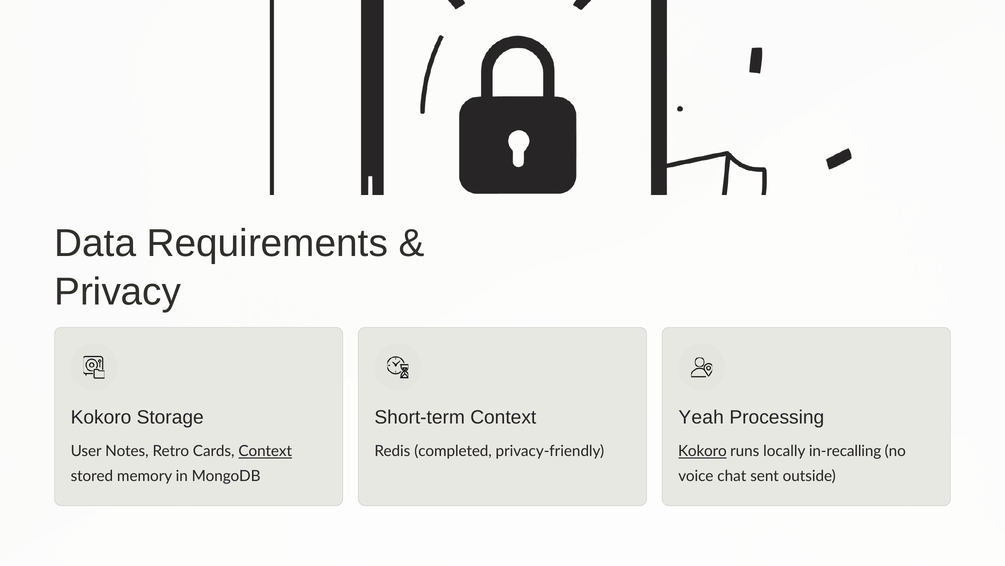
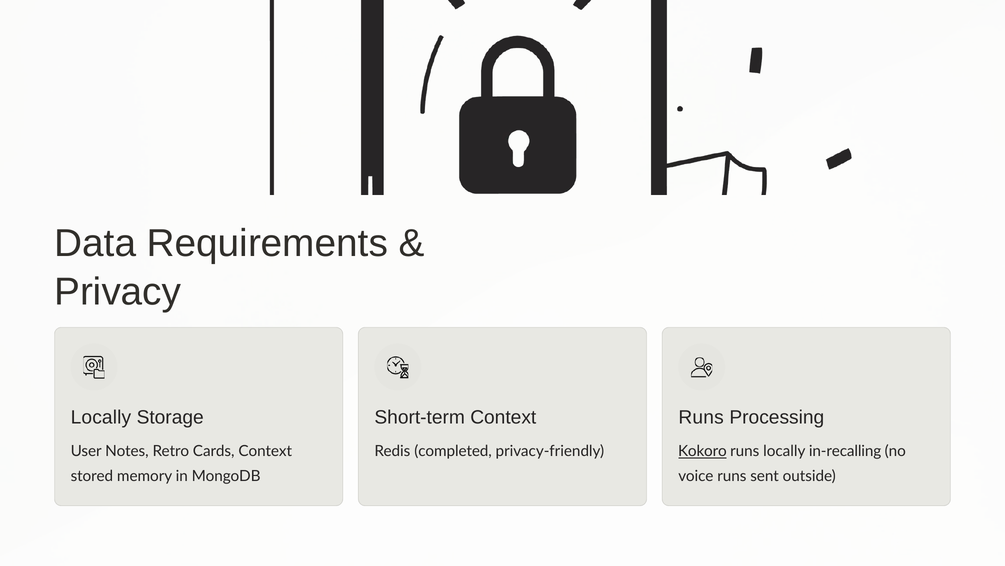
Kokoro: Kokoro -> Locally (101, 417)
Yeah: Yeah -> Runs (701, 417)
Context underline: present -> none (265, 451)
voice chat: chat -> runs (732, 476)
